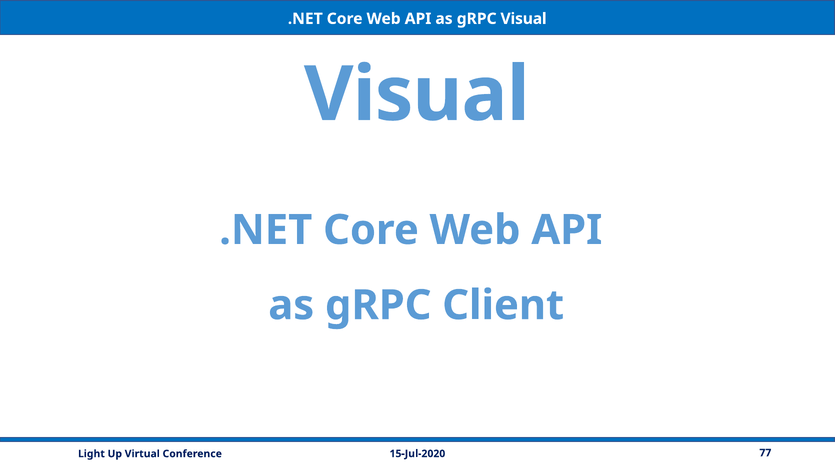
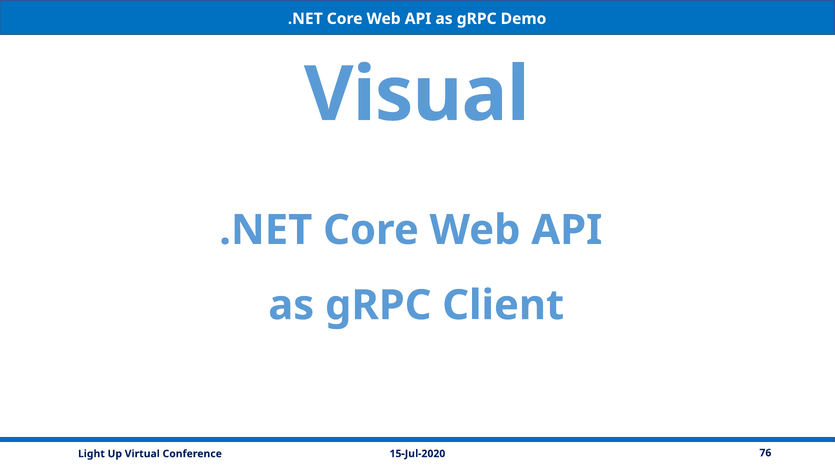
gRPC Visual: Visual -> Demo (524, 19)
77: 77 -> 76 (765, 453)
